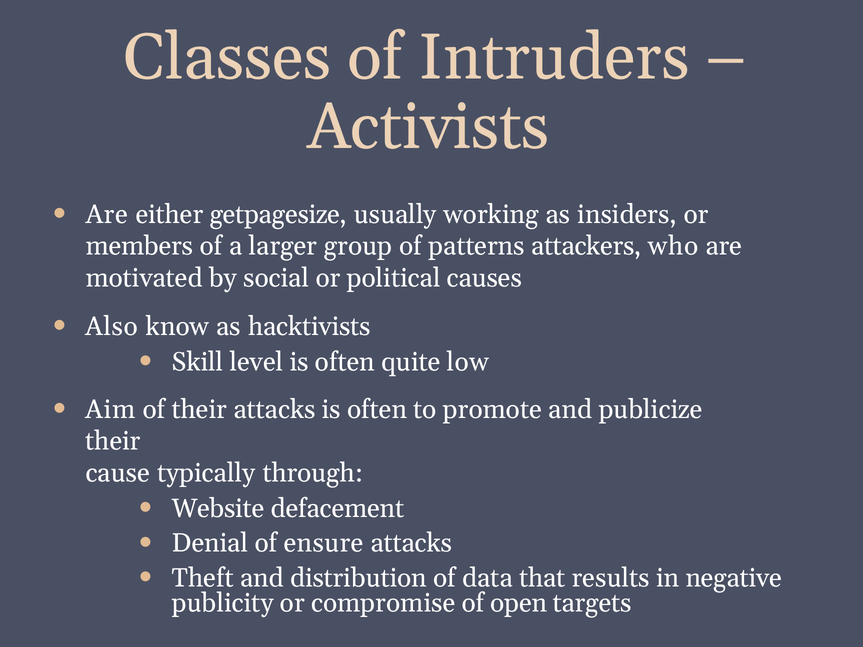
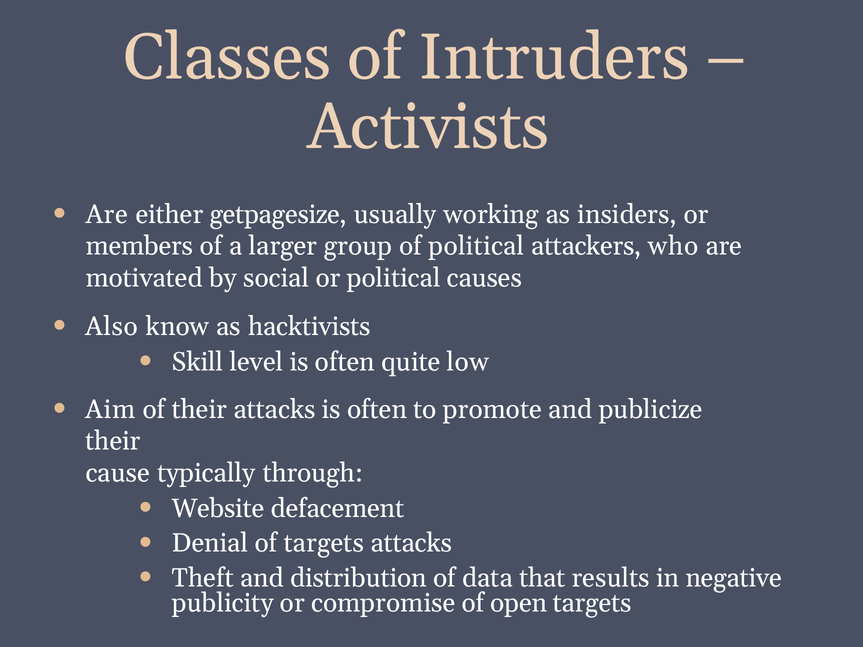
of patterns: patterns -> political (476, 246)
of ensure: ensure -> targets (324, 543)
